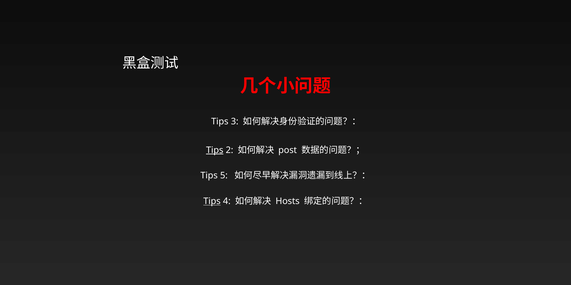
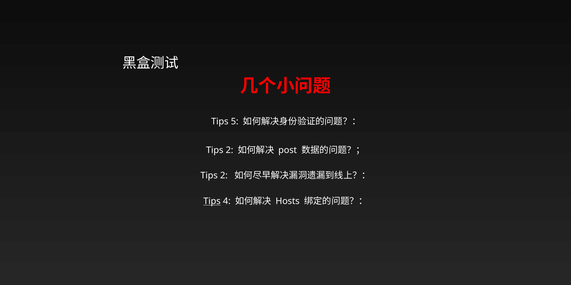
3: 3 -> 5 (235, 122)
Tips underline: present -> none (215, 150)
5: 5 -> 2 (224, 176)
